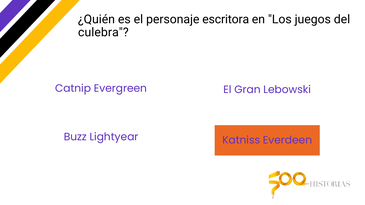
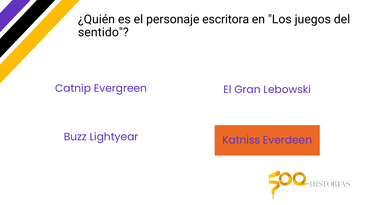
culebra: culebra -> sentido (103, 32)
